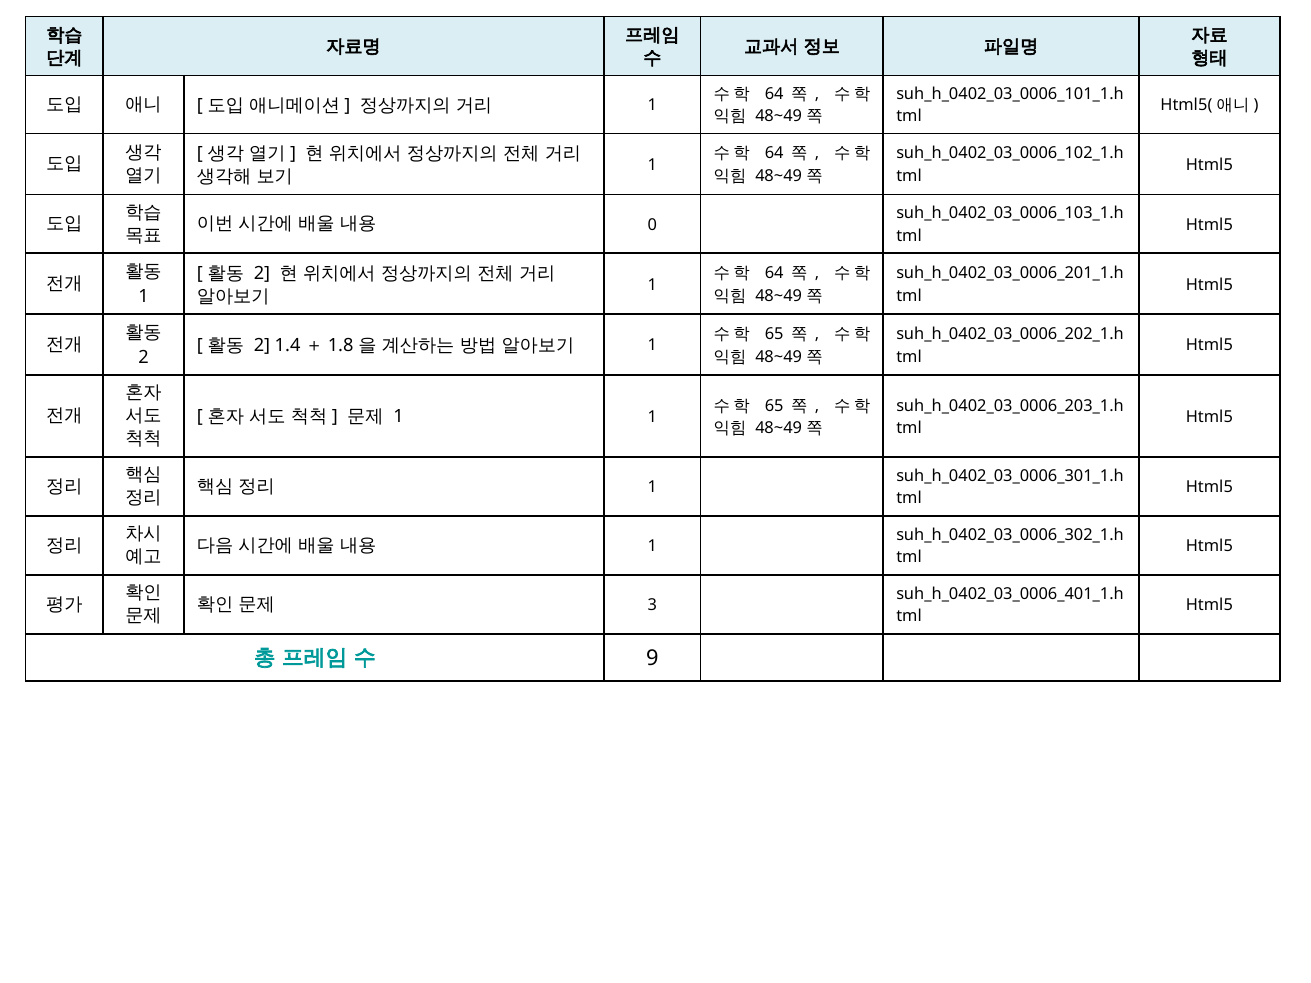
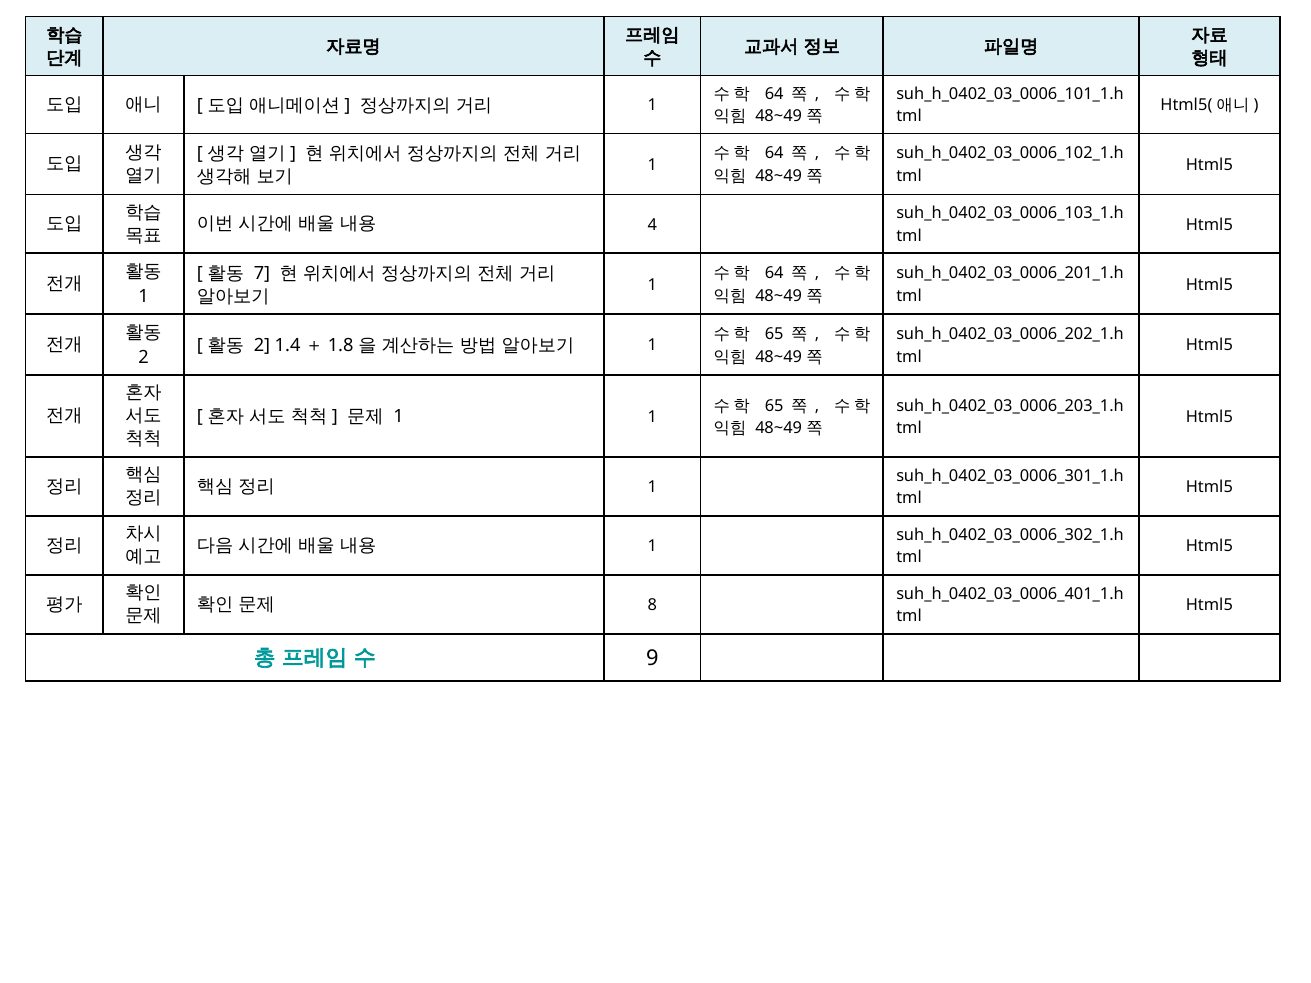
0: 0 -> 4 (652, 225)
2: 2 -> 7 (262, 273)
3: 3 -> 8 (652, 605)
